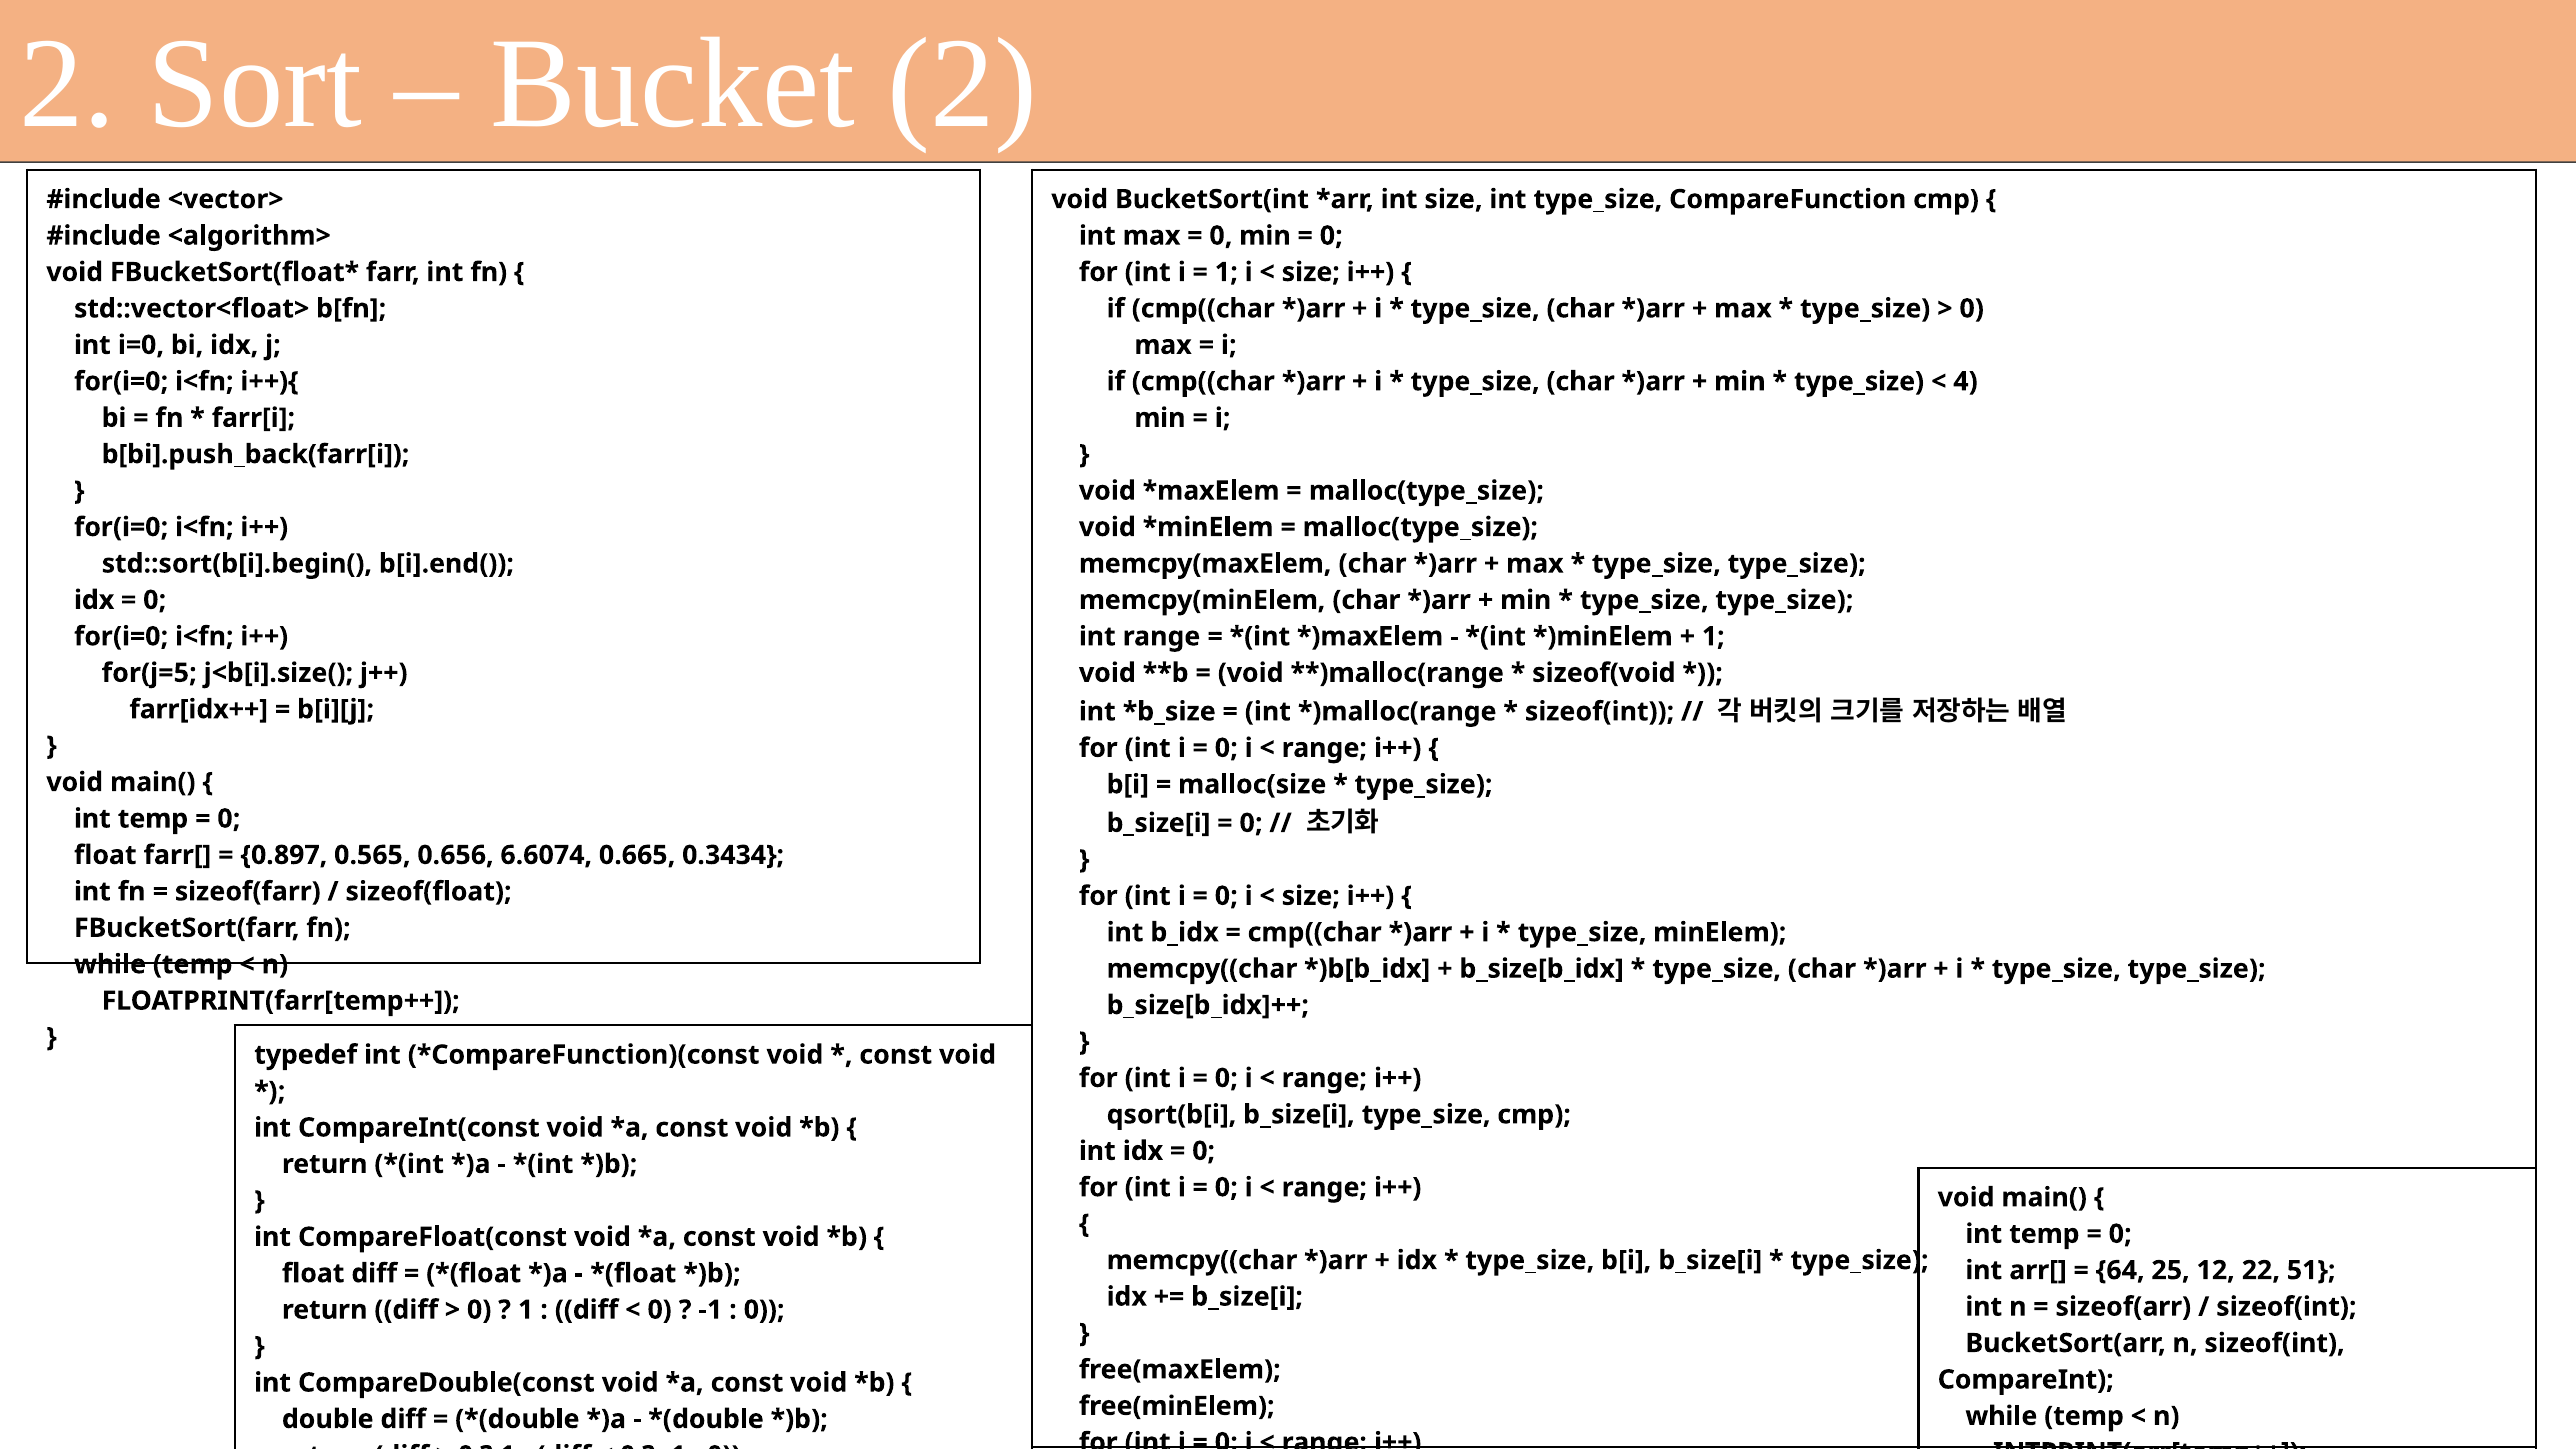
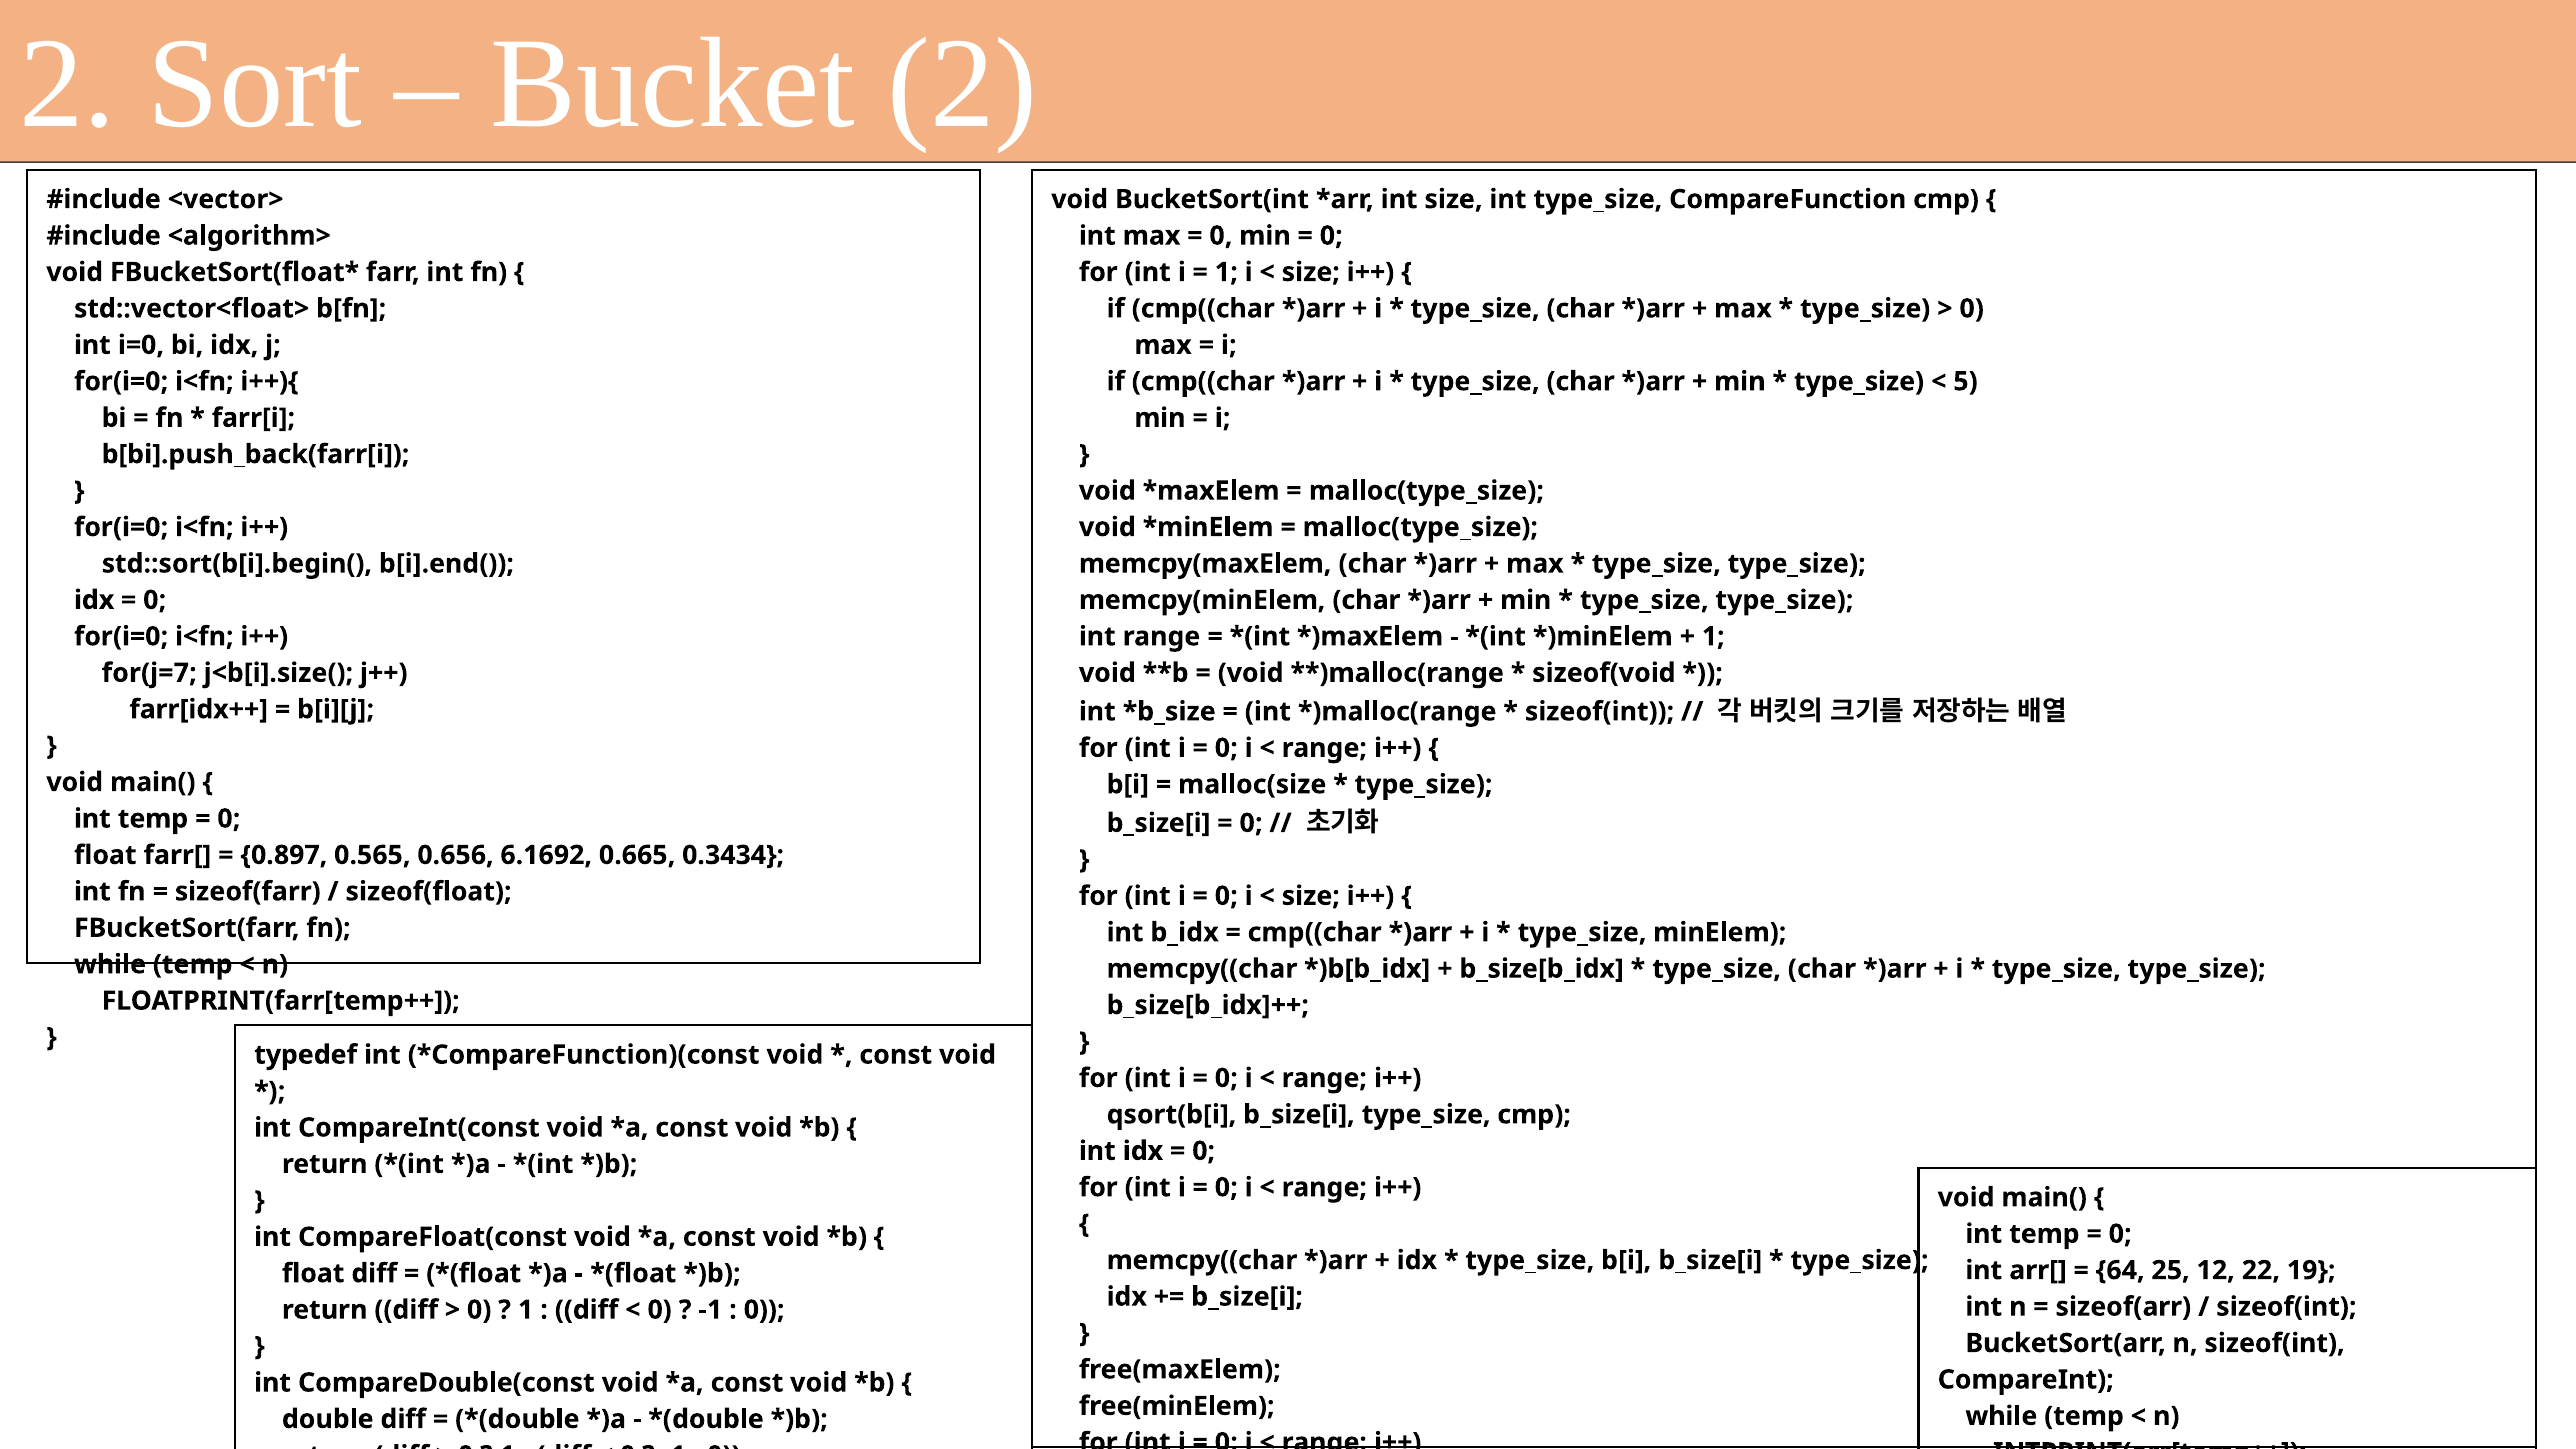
4: 4 -> 5 (1966, 381)
for(j=5: for(j=5 -> for(j=7 (149, 673)
6.6074: 6.6074 -> 6.1692 (546, 855)
51: 51 -> 19 (2311, 1270)
